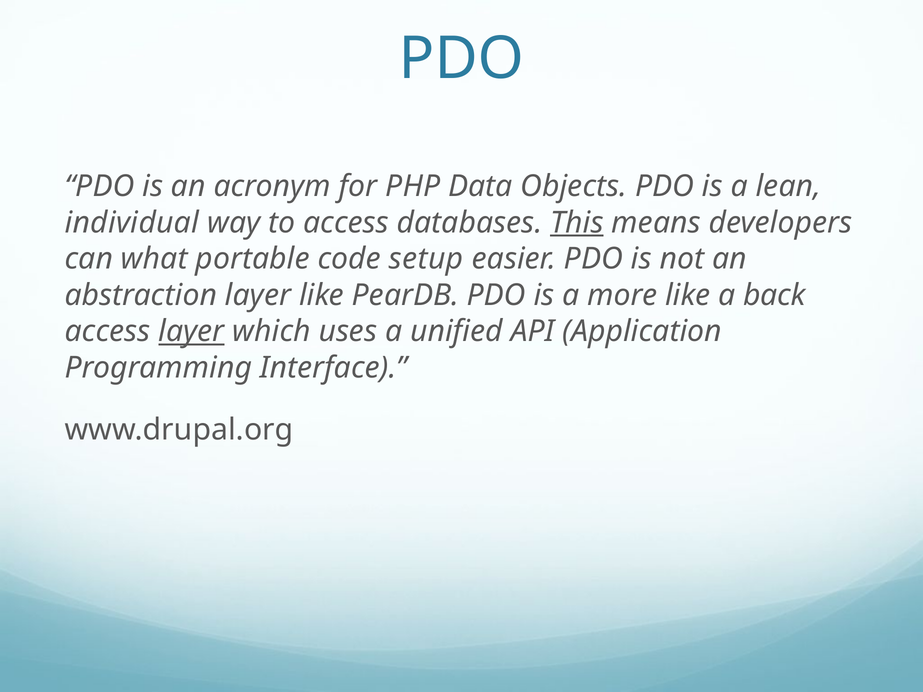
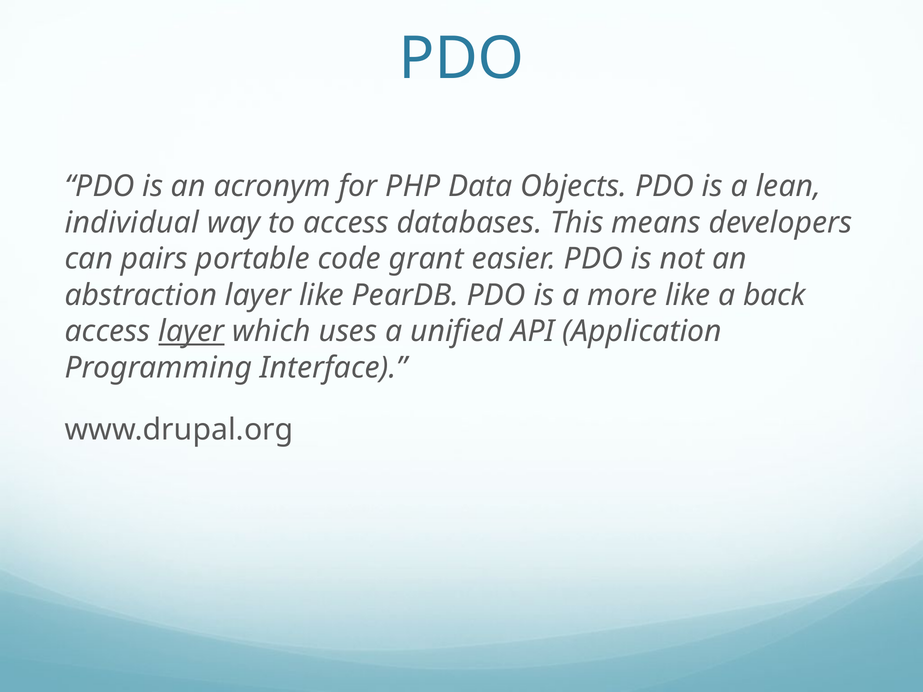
This underline: present -> none (577, 223)
what: what -> pairs (154, 259)
setup: setup -> grant (426, 259)
